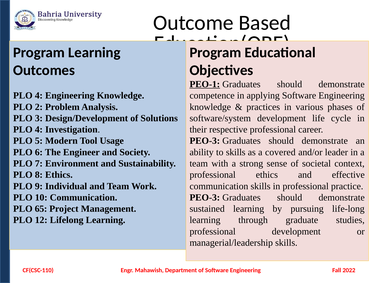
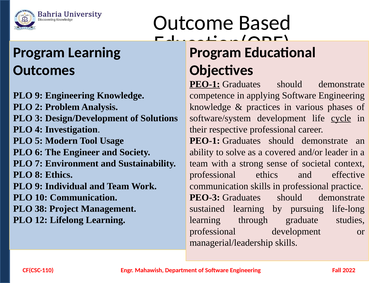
4: 4 -> 9 (39, 96)
cycle underline: none -> present (341, 118)
PEO-3: PEO-3 -> PEO-1 (205, 141)
to skills: skills -> solve (236, 152)
65: 65 -> 38 (41, 209)
